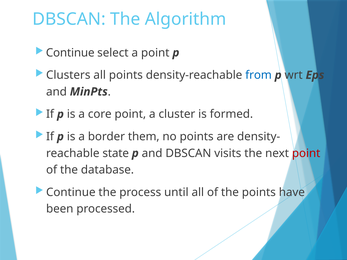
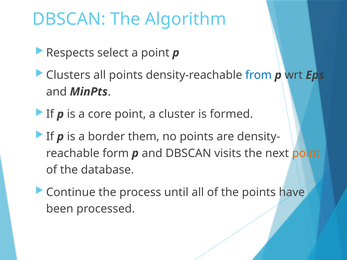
Continue: Continue -> Respects (70, 53)
state: state -> form (116, 153)
point colour: red -> orange (306, 153)
